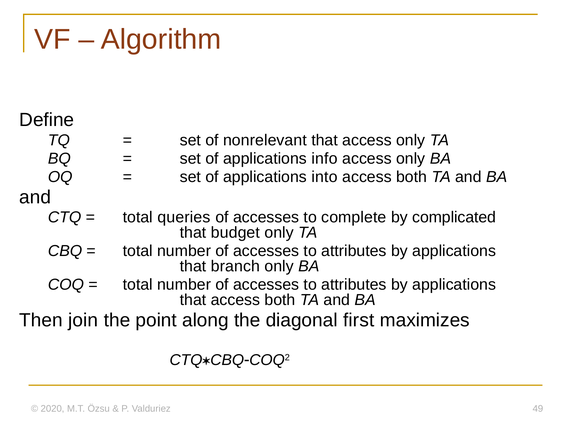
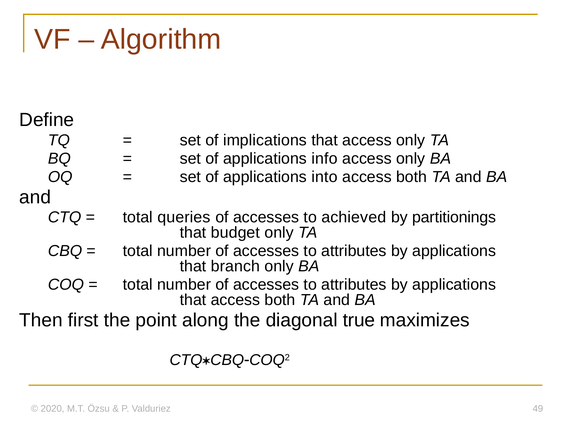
nonrelevant: nonrelevant -> implications (265, 140)
complete: complete -> achieved (354, 217)
complicated: complicated -> partitionings (454, 217)
join: join -> first (83, 320)
first: first -> true (359, 320)
